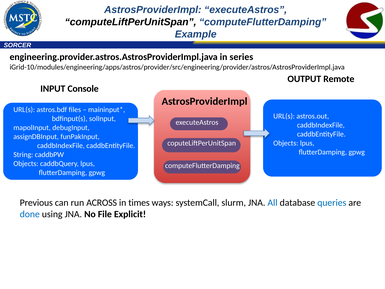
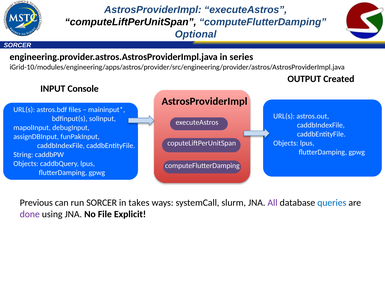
Example: Example -> Optional (196, 34)
Remote: Remote -> Created (339, 79)
run ACROSS: ACROSS -> SORCER (102, 202)
times: times -> takes (139, 202)
All colour: blue -> purple (273, 202)
done colour: blue -> purple (30, 214)
